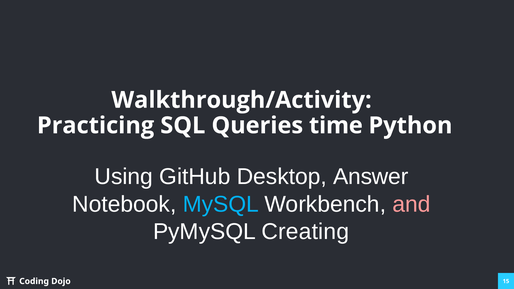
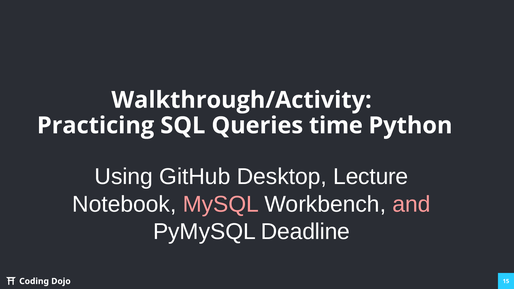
Answer: Answer -> Lecture (371, 177)
MySQL colour: light blue -> pink (221, 204)
Creating: Creating -> Deadline (305, 232)
